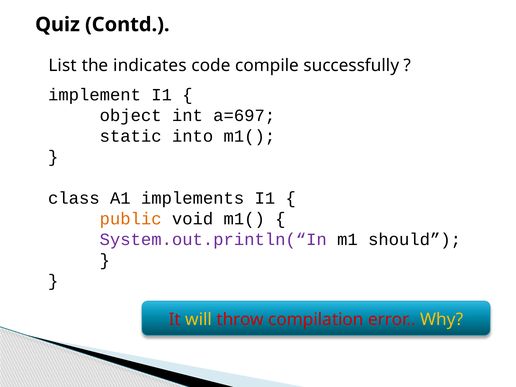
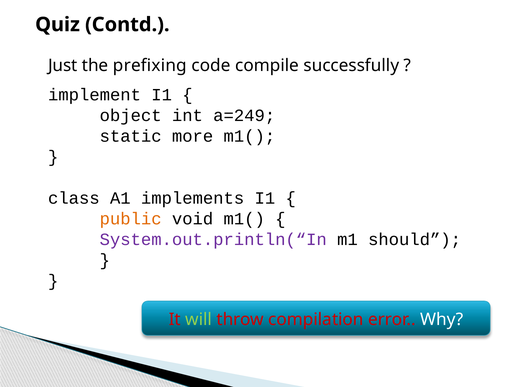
List: List -> Just (63, 66)
indicates: indicates -> prefixing (150, 66)
a=697: a=697 -> a=249 (244, 116)
into: into -> more (193, 136)
will colour: yellow -> light green (199, 319)
Why colour: yellow -> white (442, 319)
